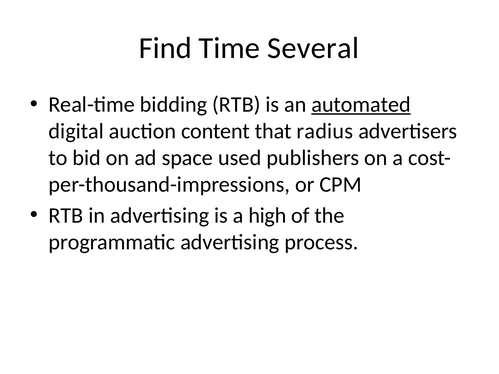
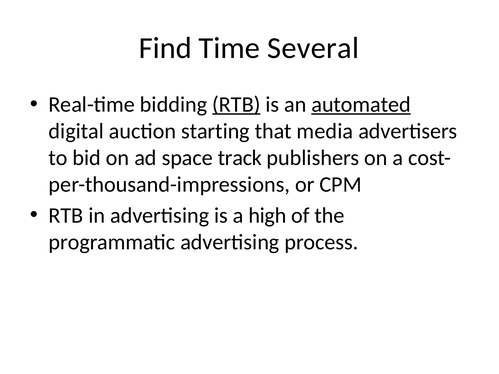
RTB underline: none -> present (236, 105)
content: content -> starting (215, 131)
radius: radius -> media (325, 131)
used: used -> track (240, 158)
